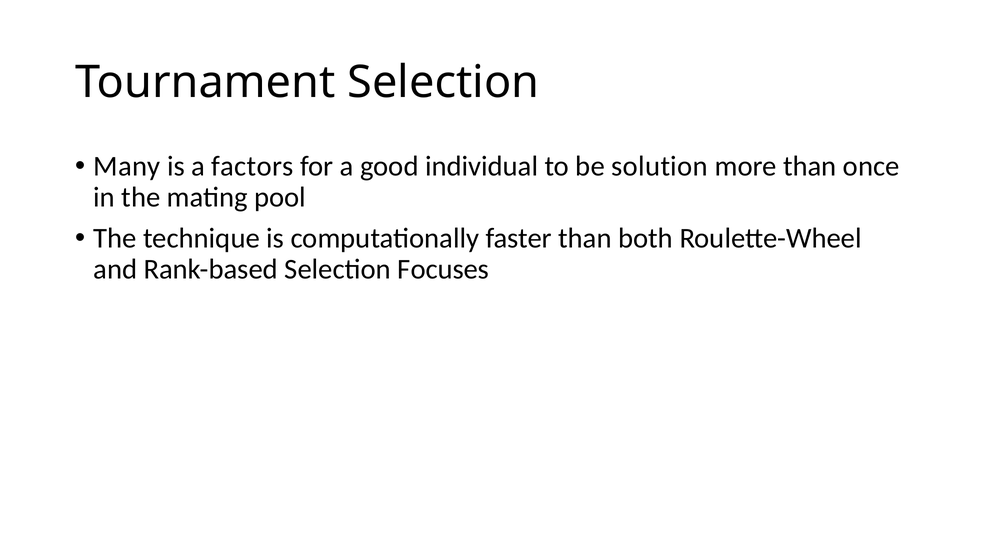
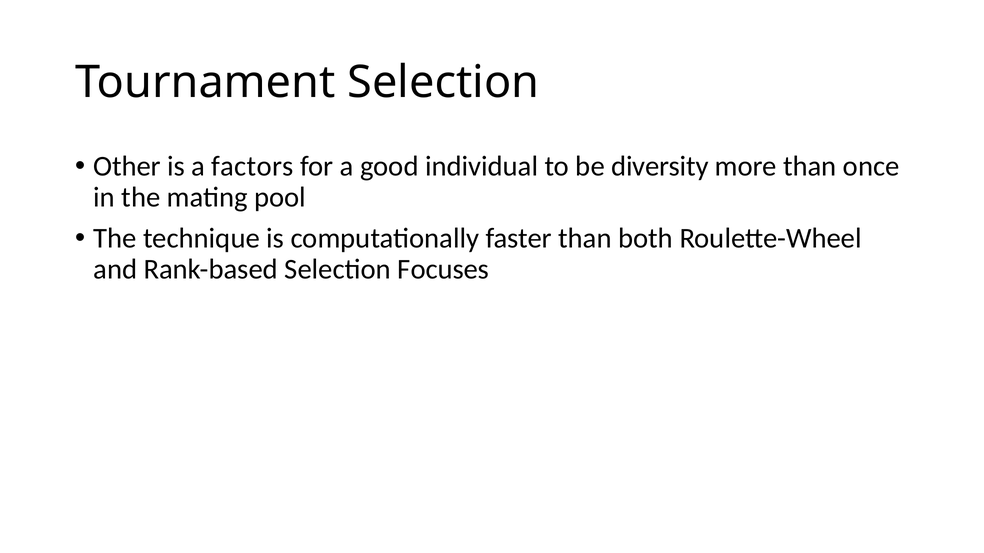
Many: Many -> Other (127, 166)
solution: solution -> diversity (660, 166)
